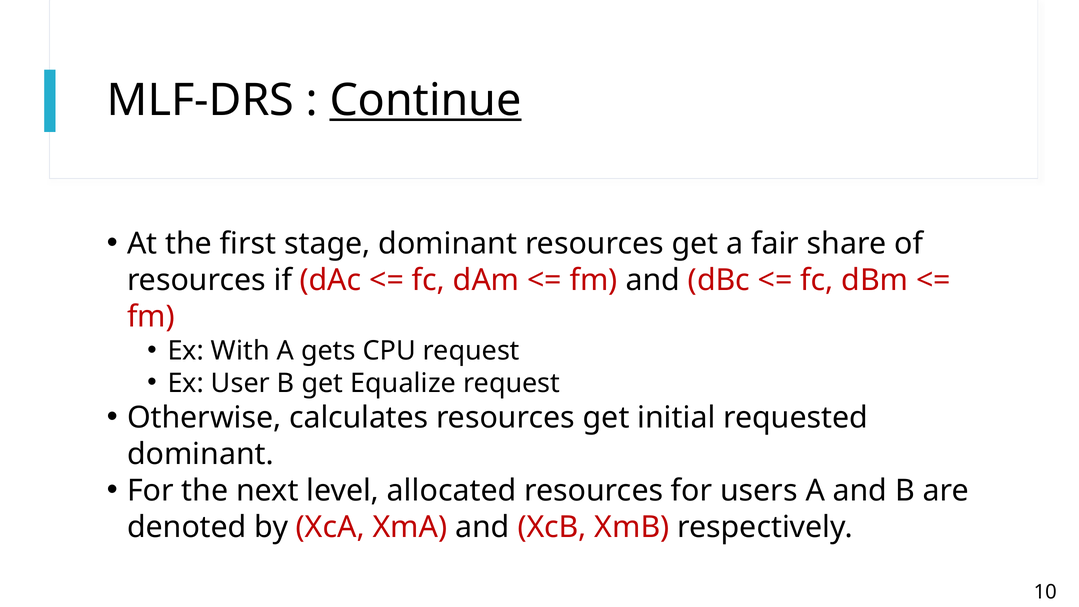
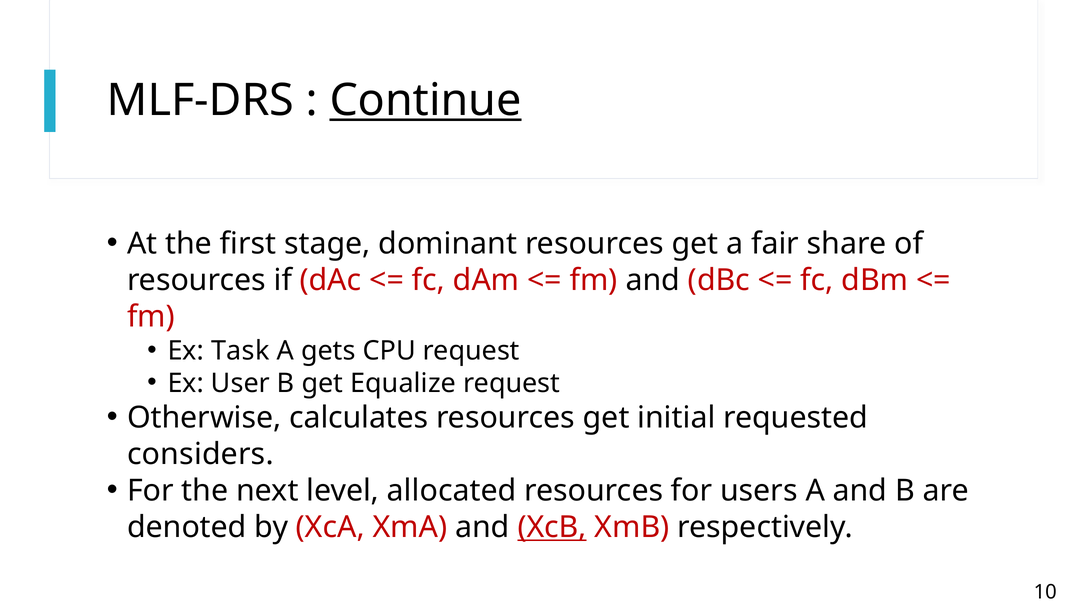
With: With -> Task (240, 351)
dominant: dominant -> considers (200, 454)
XcB underline: none -> present (552, 527)
